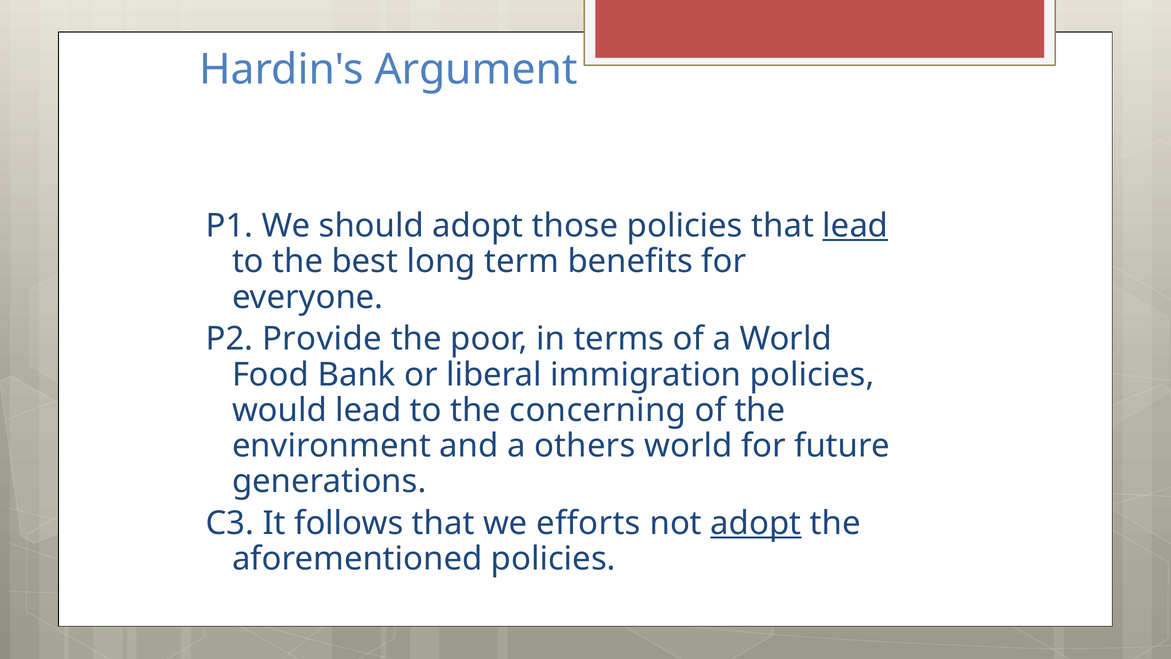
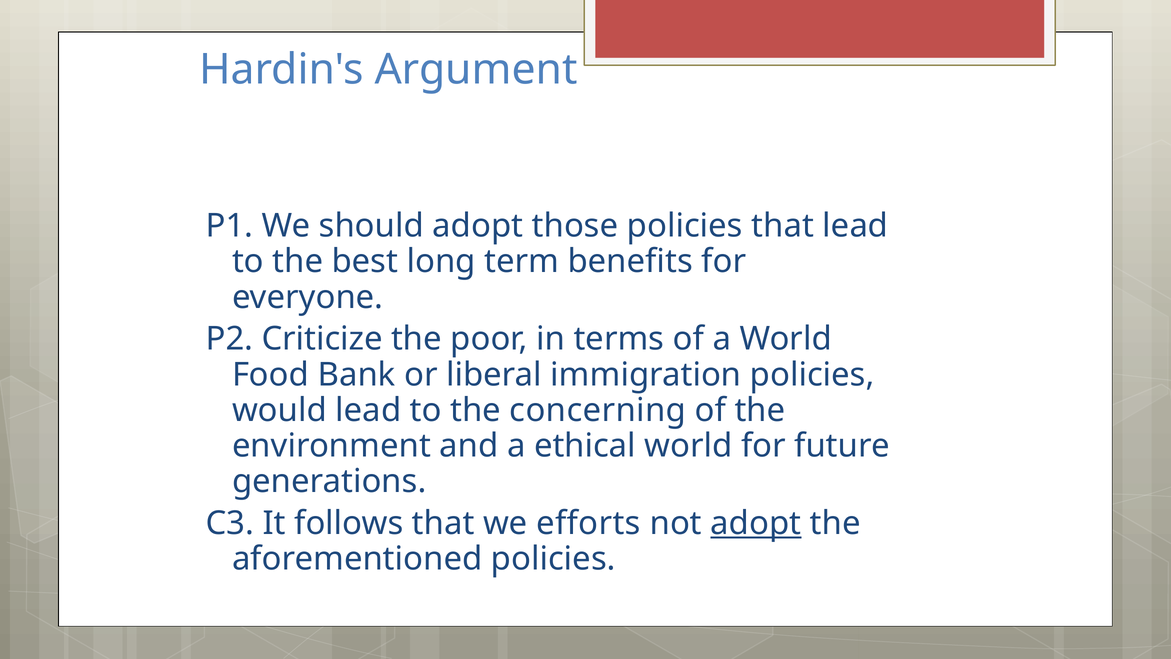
lead underline: present -> none (855, 226)
Provide: Provide -> Criticize (322, 339)
others: others -> ethical (585, 446)
